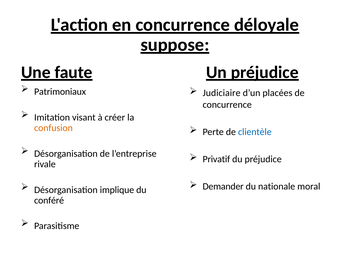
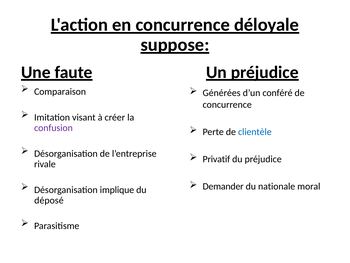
Patrimoniaux: Patrimoniaux -> Comparaison (60, 92)
Judiciaire: Judiciaire -> Générées (222, 93)
placées: placées -> conféré (278, 93)
confusion colour: orange -> purple (53, 128)
conféré: conféré -> déposé (49, 200)
